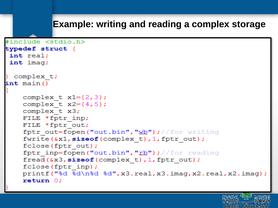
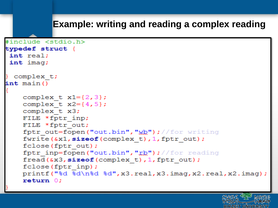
complex storage: storage -> reading (249, 24)
